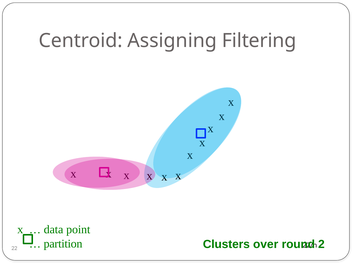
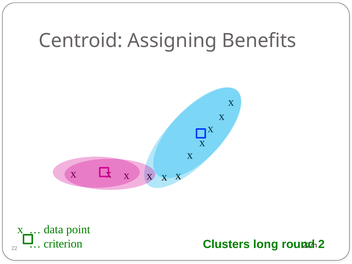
Filtering: Filtering -> Benefits (259, 41)
partition: partition -> criterion (63, 244)
over: over -> long (266, 244)
